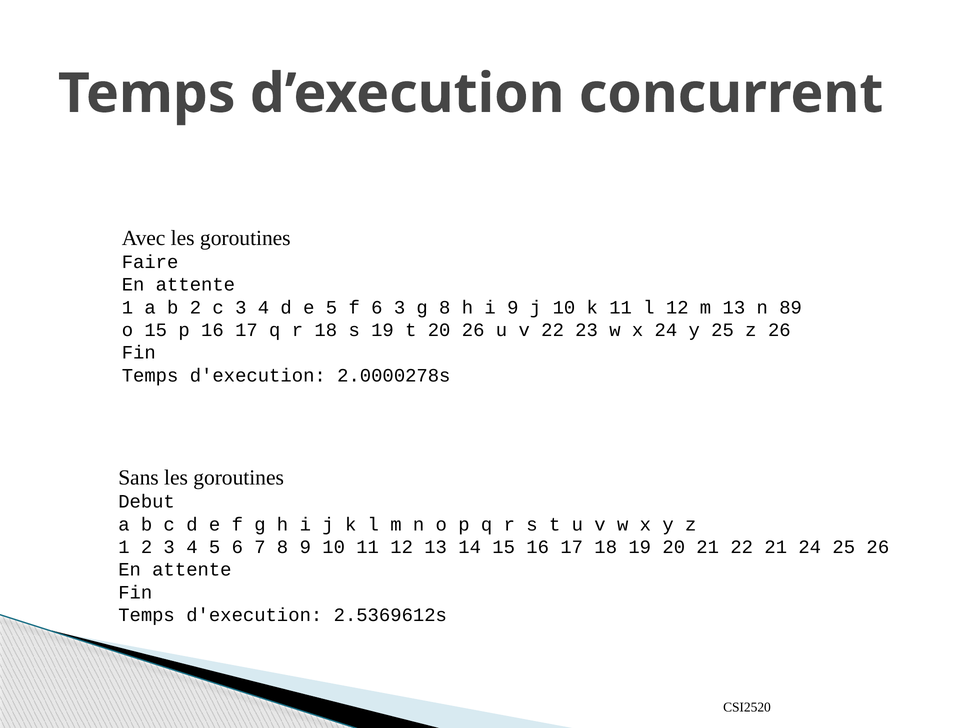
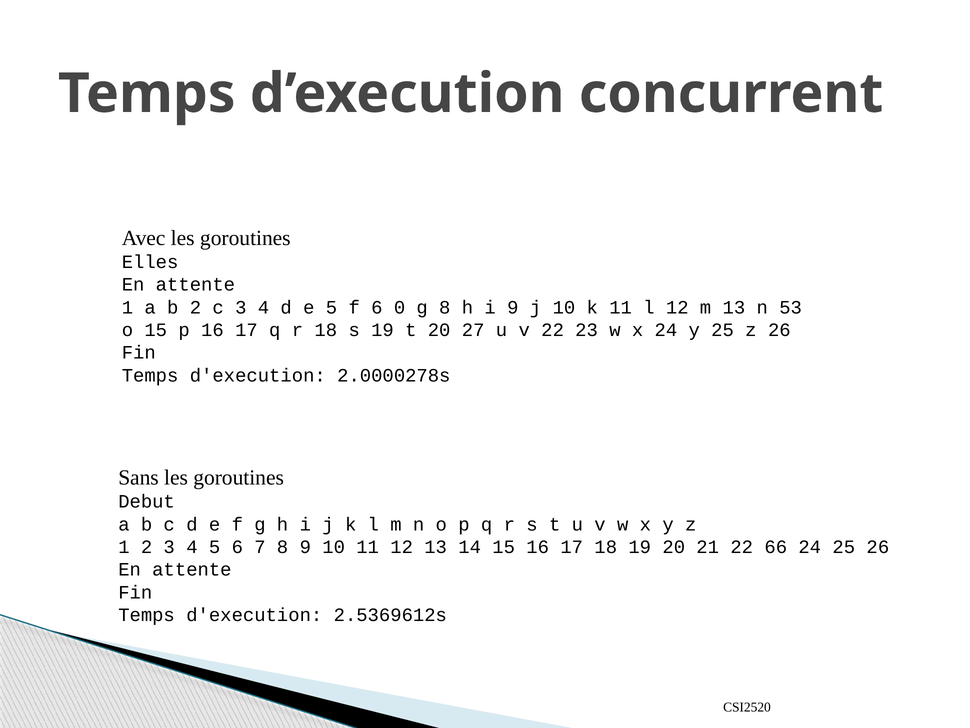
Faire: Faire -> Elles (150, 262)
6 3: 3 -> 0 (400, 307)
89: 89 -> 53 (791, 307)
20 26: 26 -> 27 (473, 330)
22 21: 21 -> 66 (776, 547)
